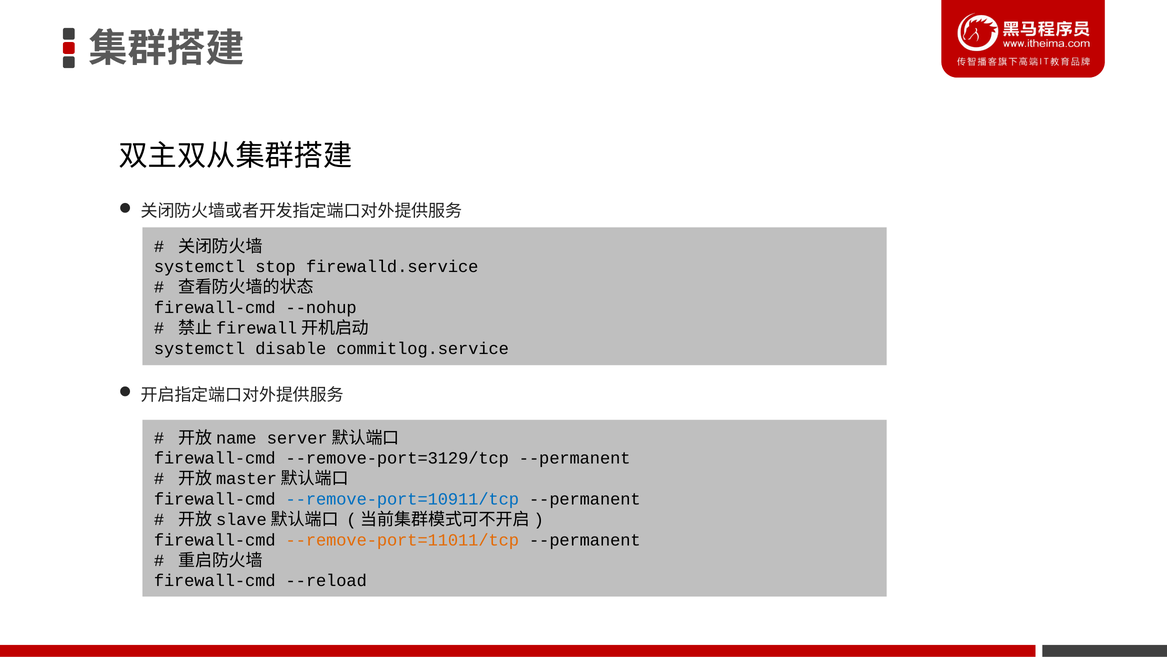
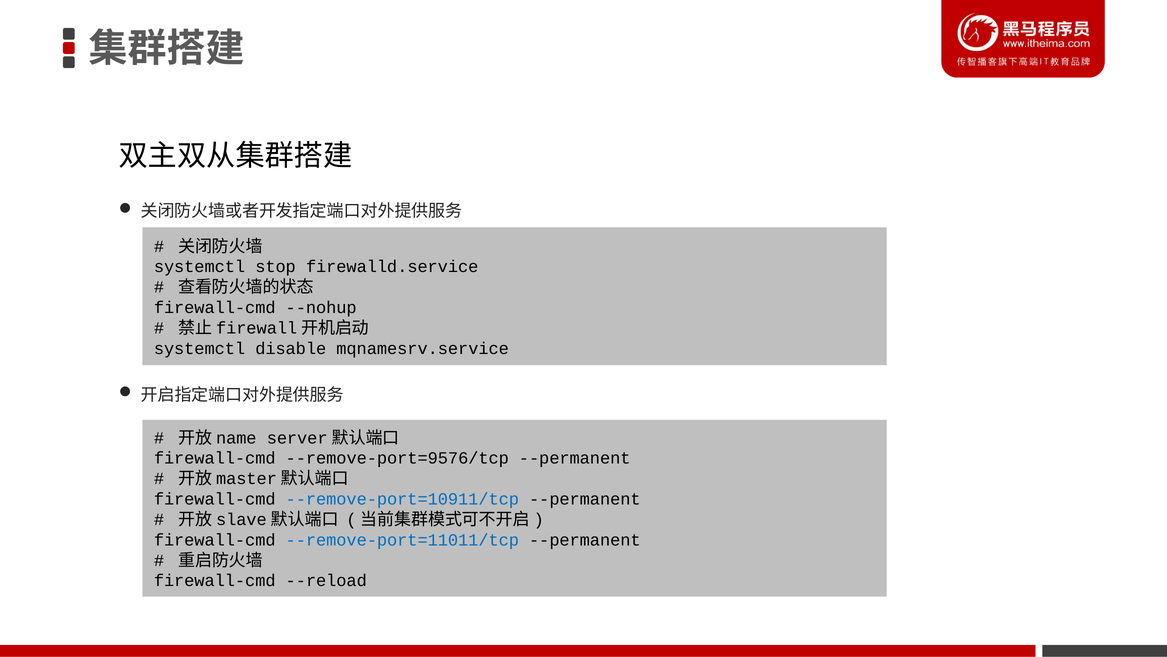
commitlog.service: commitlog.service -> mqnamesrv.service (423, 348)
--remove-port=3129/tcp: --remove-port=3129/tcp -> --remove-port=9576/tcp (397, 458)
--remove-port=11011/tcp colour: orange -> blue (402, 540)
